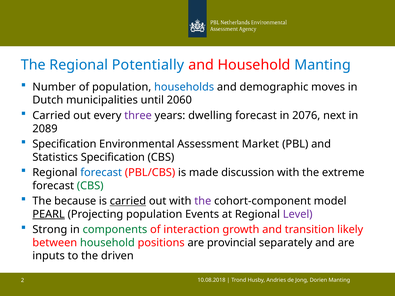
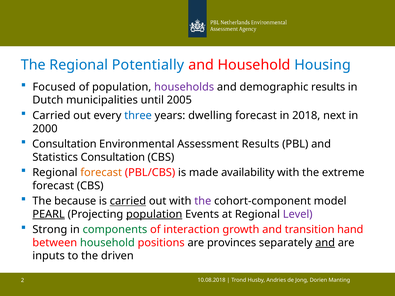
Household Manting: Manting -> Housing (323, 65)
Number: Number -> Focused (54, 87)
households colour: blue -> purple (184, 87)
demographic moves: moves -> results (328, 87)
2060: 2060 -> 2005 (179, 100)
three colour: purple -> blue (138, 116)
2076: 2076 -> 2018 (306, 116)
2089: 2089 -> 2000 (45, 129)
Specification: Specification -> Consultation (64, 144)
Assessment Market: Market -> Results (260, 144)
Statistics Specification: Specification -> Consultation (113, 157)
forecast colour: blue -> orange (101, 173)
discussion: discussion -> availability (248, 173)
CBS colour: green -> black (90, 186)
population underline: none -> present (154, 214)
likely: likely -> hand (350, 230)
provincial: provincial -> provinces (232, 243)
and underline: none -> present (325, 243)
